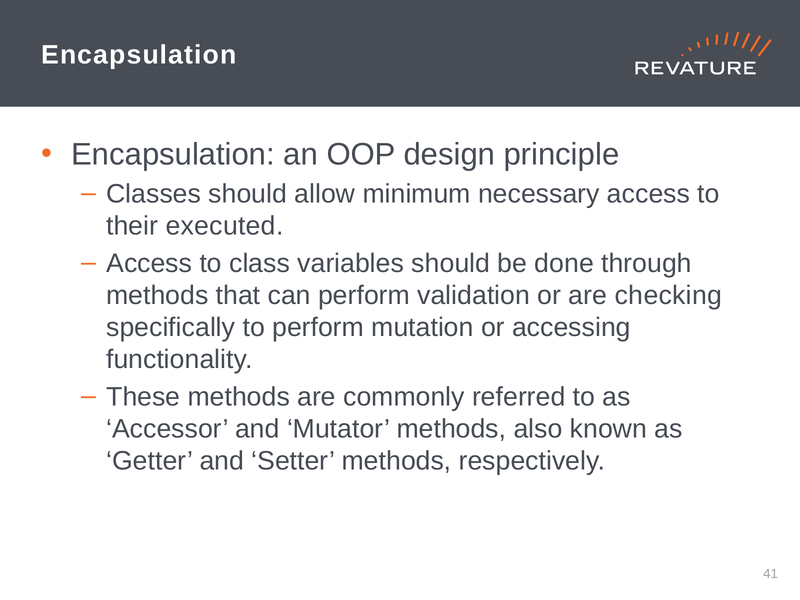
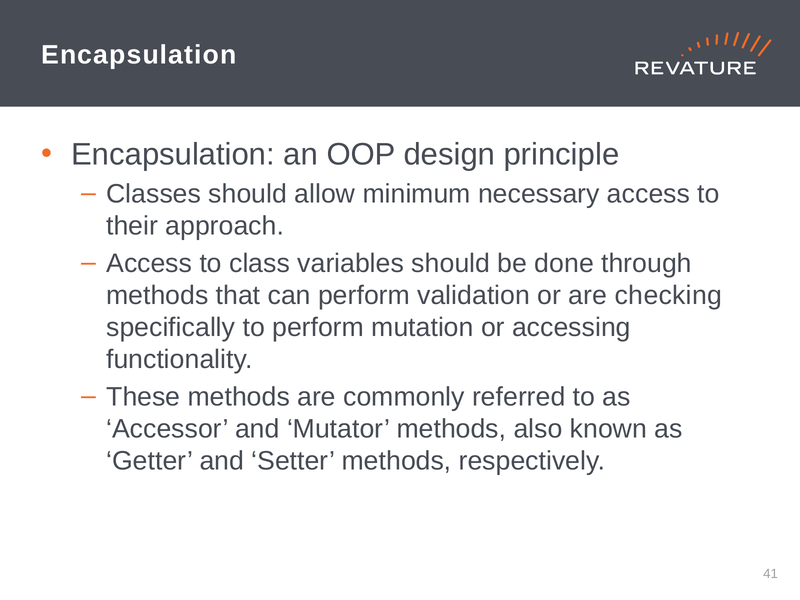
executed: executed -> approach (225, 226)
